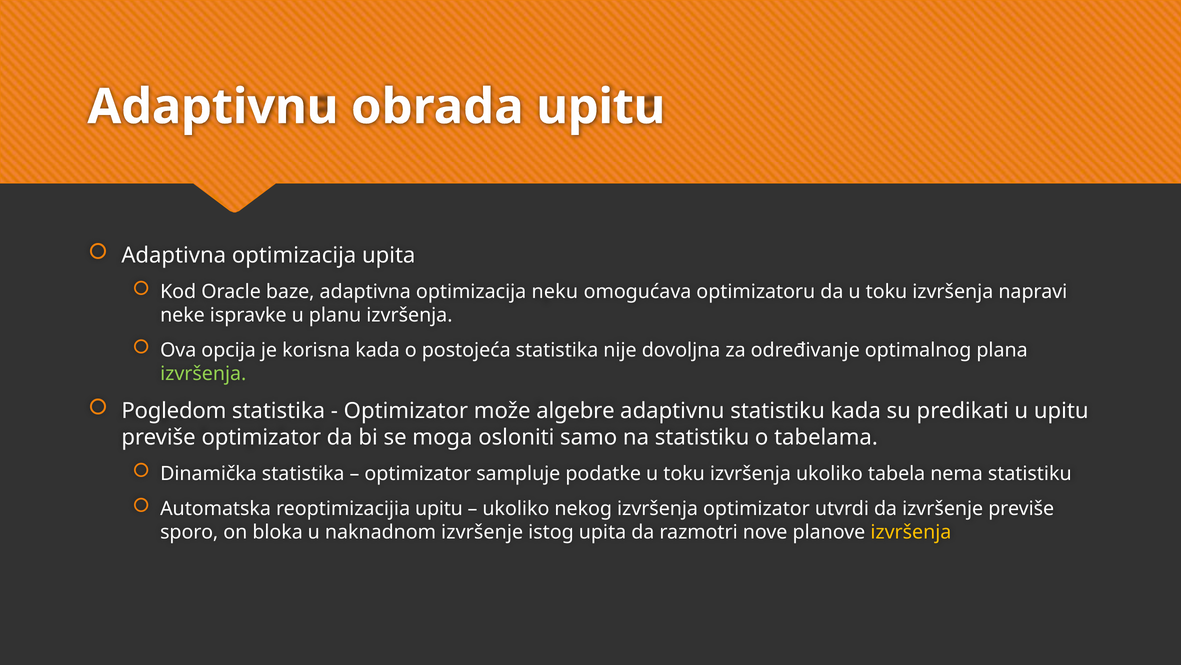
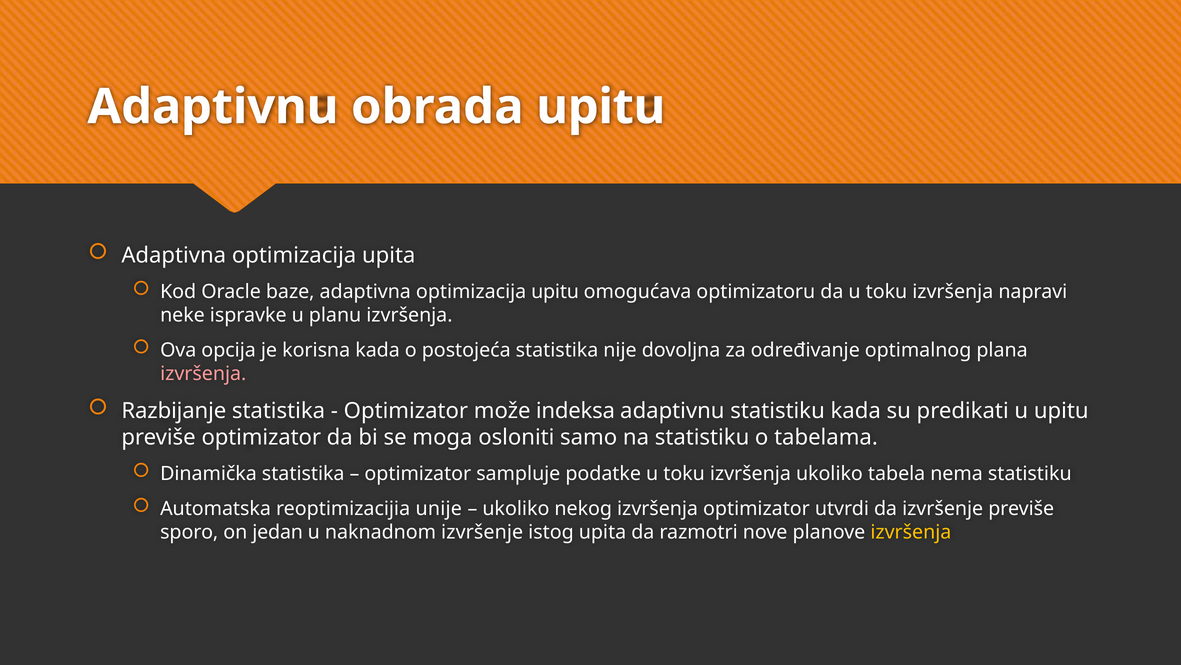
optimizacija neku: neku -> upitu (555, 291)
izvršenja colour: light green -> pink (203, 374)
Pogledom: Pogledom -> Razbijanje (174, 411)
algebre: algebre -> indeksa (575, 411)
reoptimizacijia upitu: upitu -> unije (439, 508)
bloka: bloka -> jedan (278, 532)
